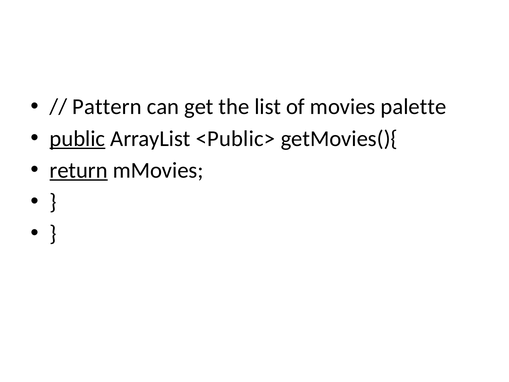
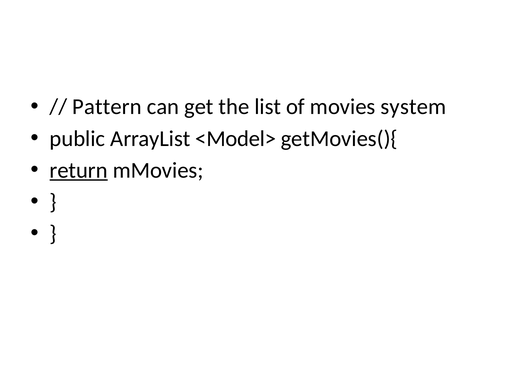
palette: palette -> system (413, 107)
public underline: present -> none (77, 138)
<Public>: <Public> -> <Model> (236, 138)
